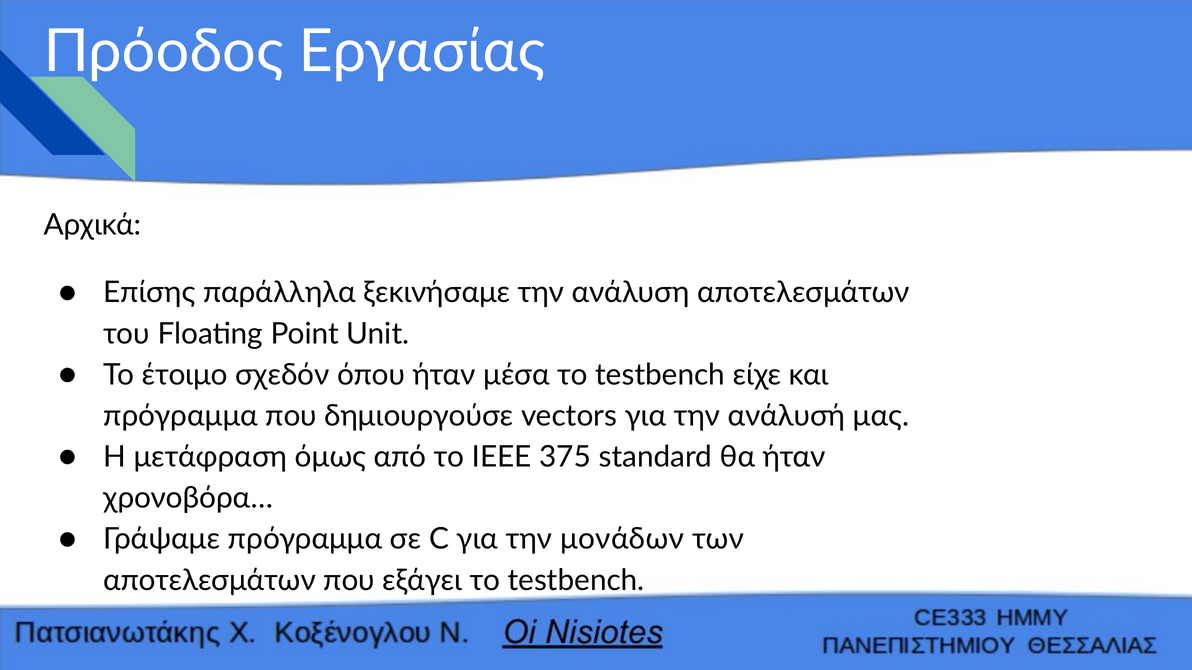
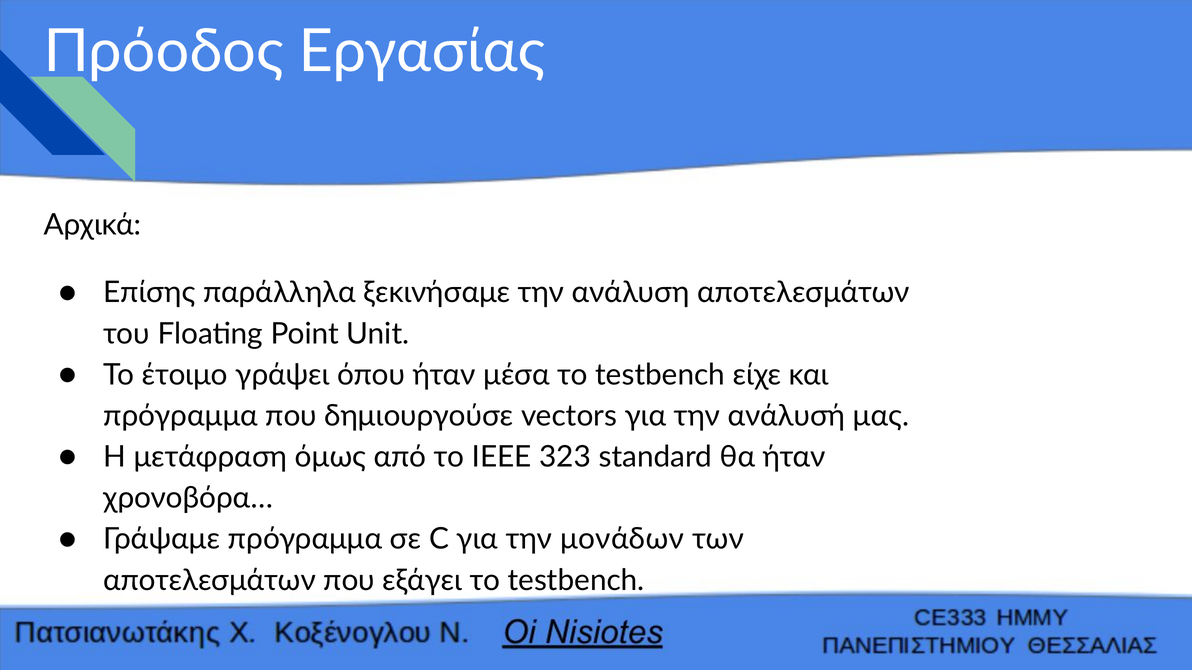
σχεδόν: σχεδόν -> γράψει (283, 375)
375: 375 -> 323 (565, 457)
